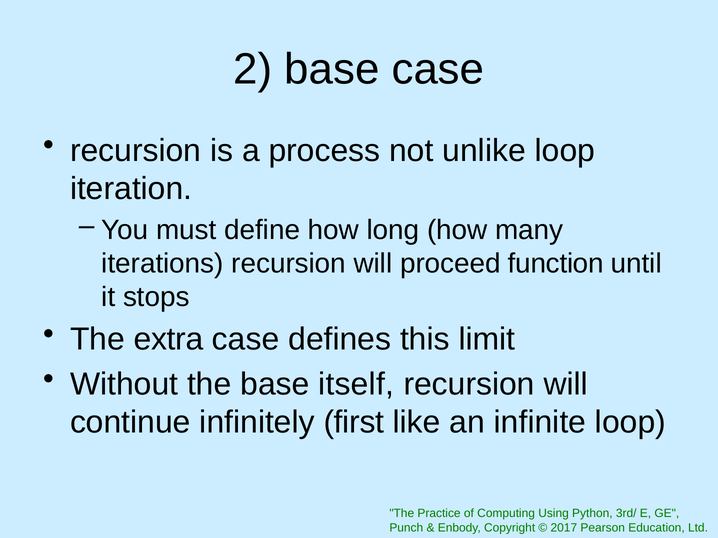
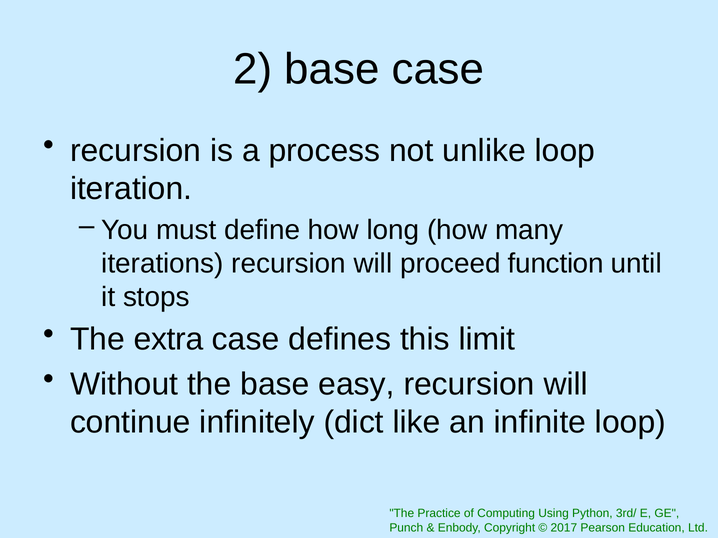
itself: itself -> easy (356, 384)
first: first -> dict (354, 423)
